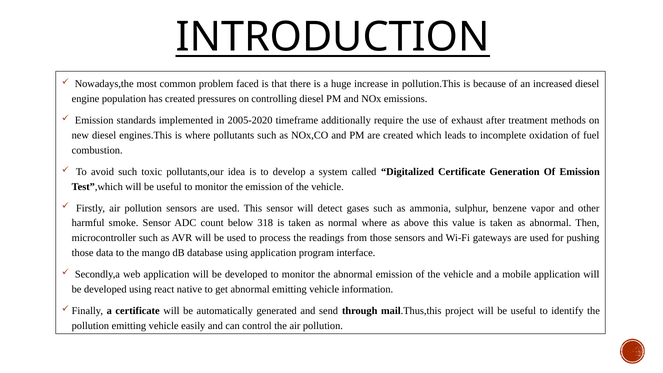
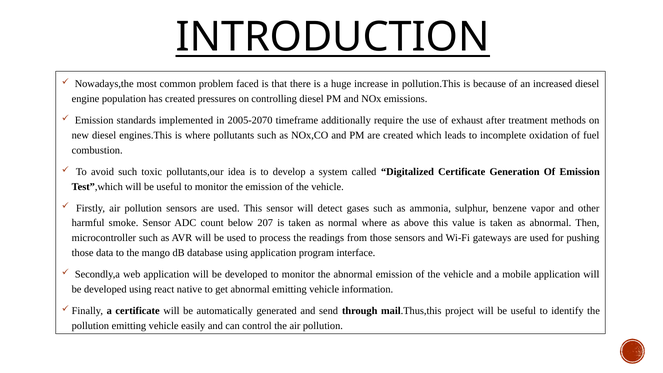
2005-2020: 2005-2020 -> 2005-2070 (250, 120)
318: 318 -> 207 (265, 223)
